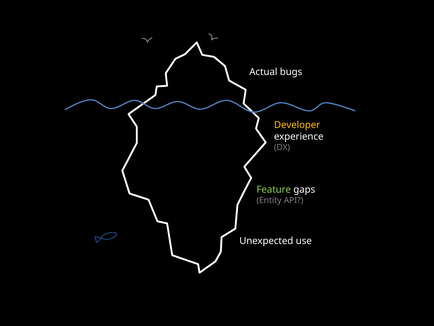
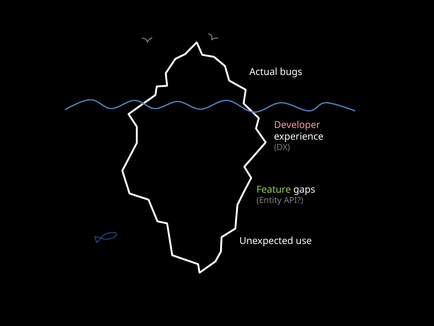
Developer colour: yellow -> pink (297, 125)
